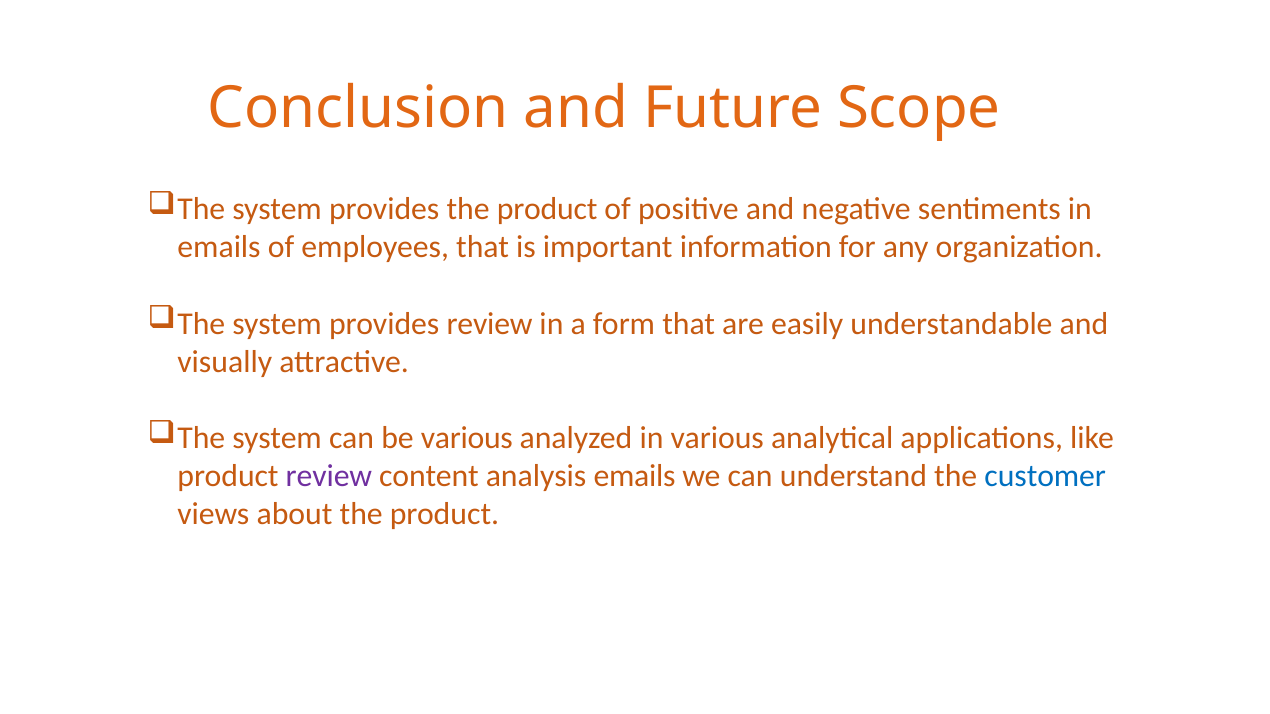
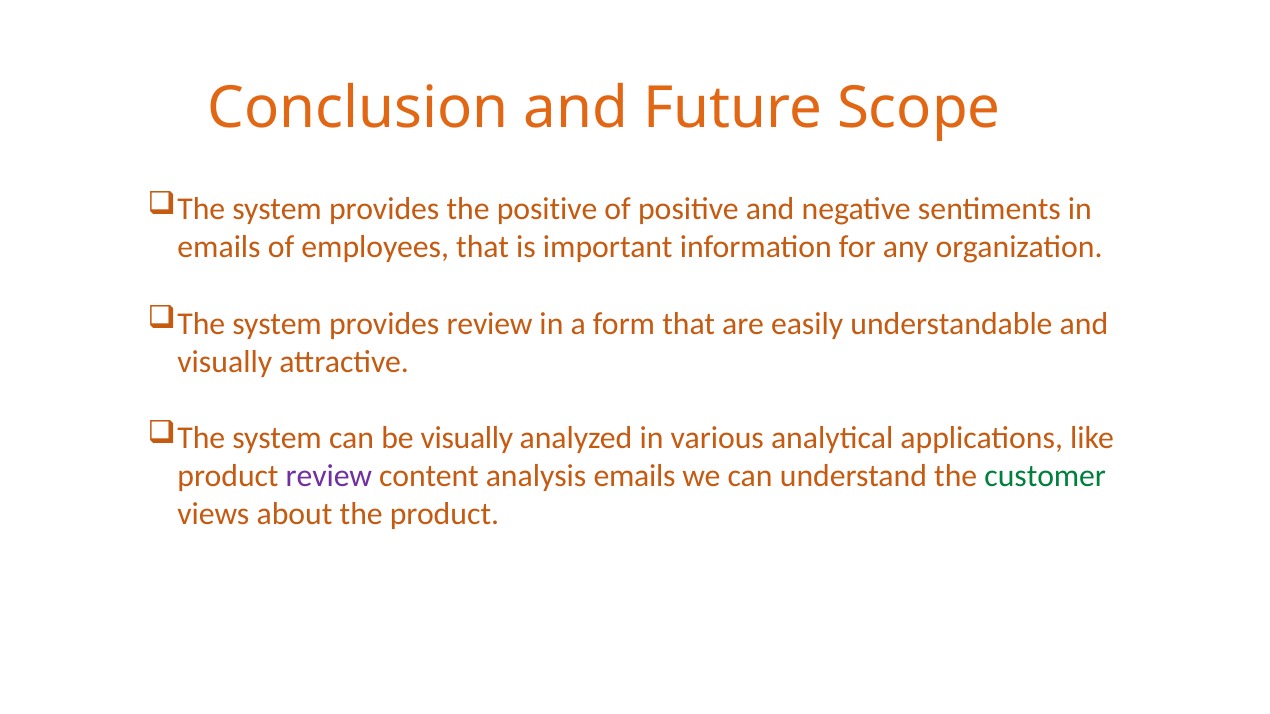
provides the product: product -> positive (547, 209)
be various: various -> visually (467, 438)
customer colour: blue -> green (1045, 476)
